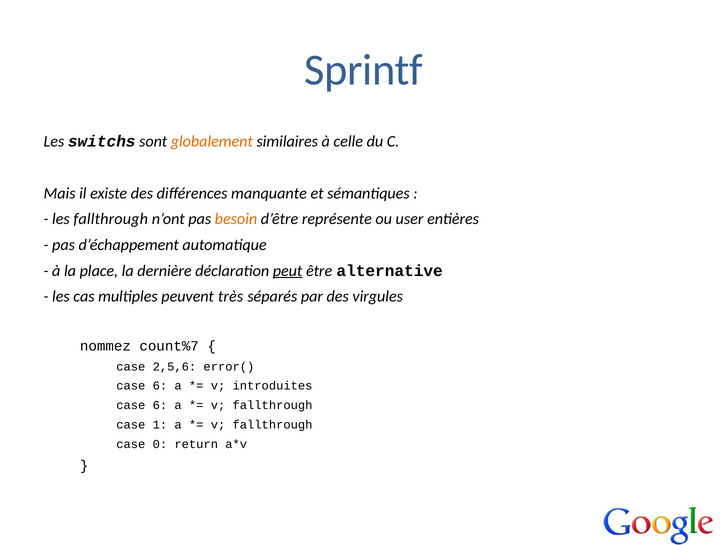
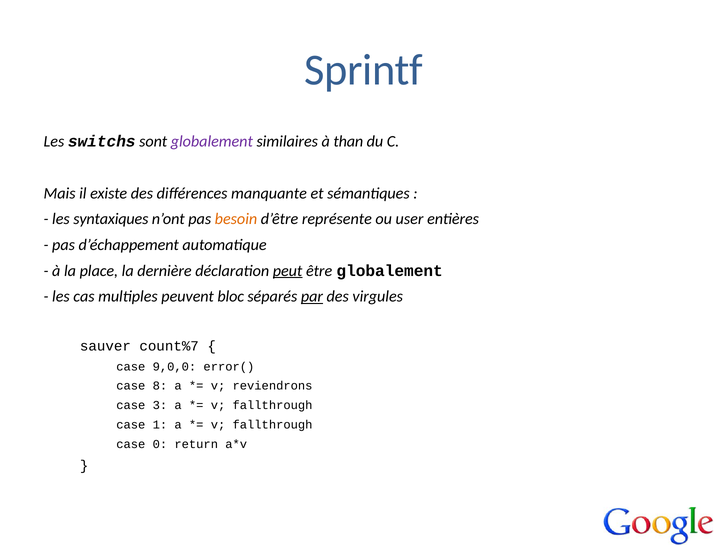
globalement colour: orange -> purple (212, 142)
celle: celle -> than (348, 142)
les fallthrough: fallthrough -> syntaxiques (111, 219)
être alternative: alternative -> globalement (390, 271)
très: très -> bloc (231, 297)
par underline: none -> present (312, 297)
nommez: nommez -> sauver (105, 346)
2,5,6: 2,5,6 -> 9,0,0 (174, 367)
6: 6 -> 8 (160, 386)
introduites: introduites -> reviendrons (273, 386)
6: 6 -> 3 (160, 406)
